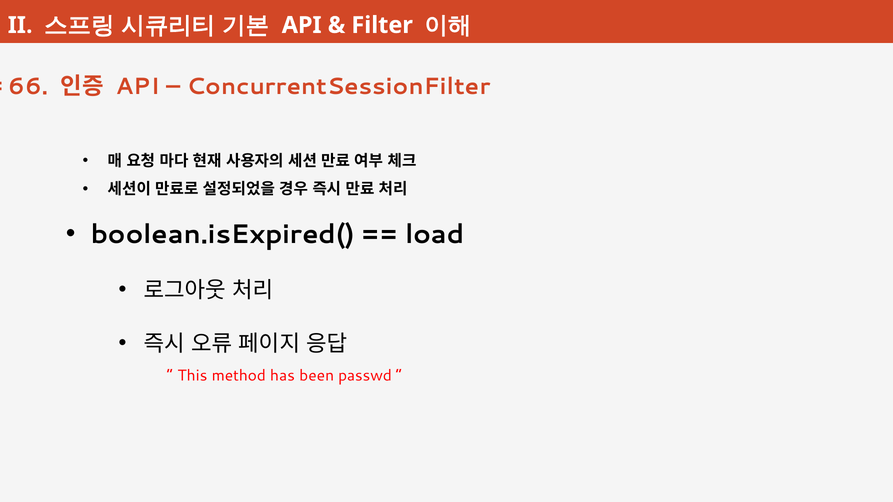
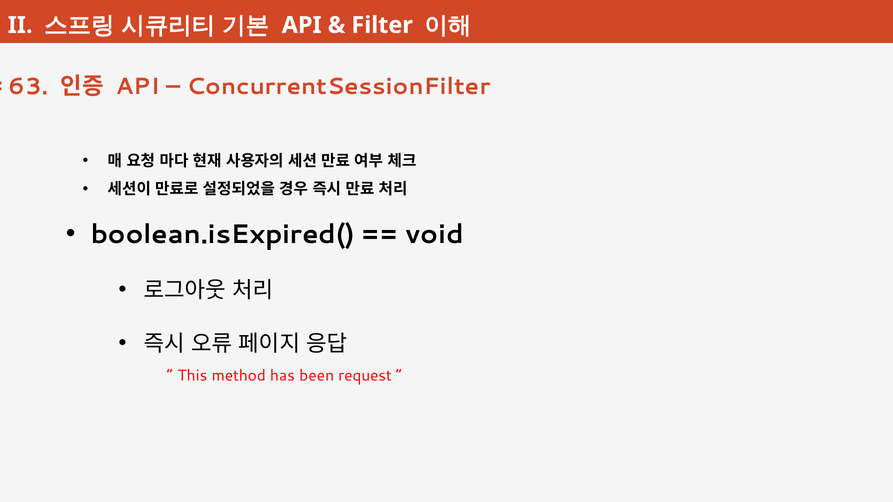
66: 66 -> 63 (28, 87)
load: load -> void (435, 234)
passwd: passwd -> request (365, 376)
